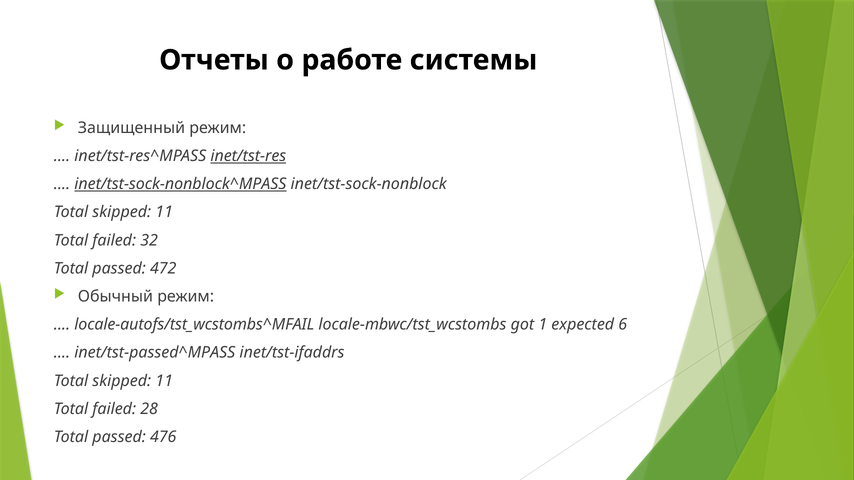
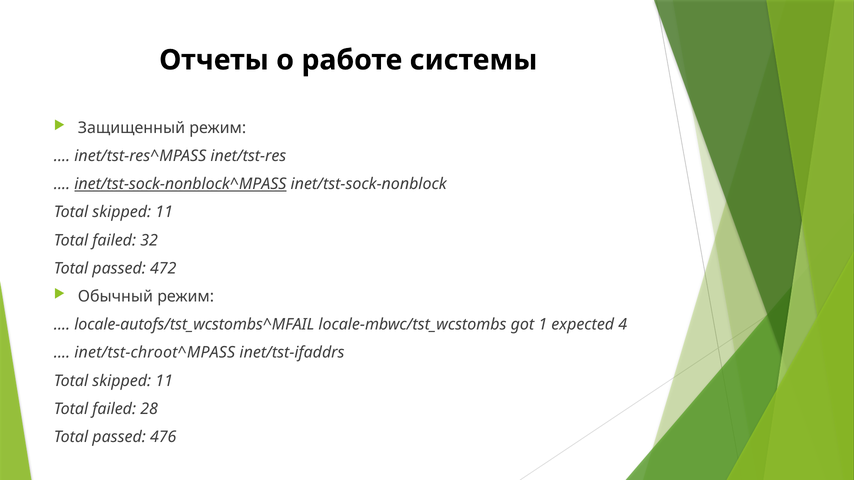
inet/tst-res underline: present -> none (248, 156)
6: 6 -> 4 (623, 325)
inet/tst-passed^MPASS: inet/tst-passed^MPASS -> inet/tst-chroot^MPASS (155, 353)
